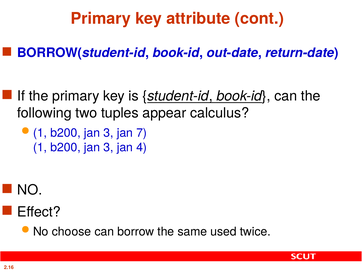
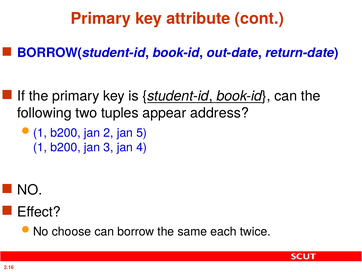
calculus: calculus -> address (220, 113)
3: 3 -> 2 (108, 133)
7: 7 -> 5 (142, 133)
used: used -> each (223, 231)
